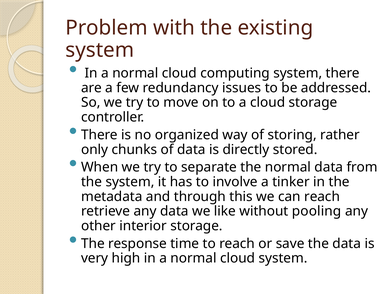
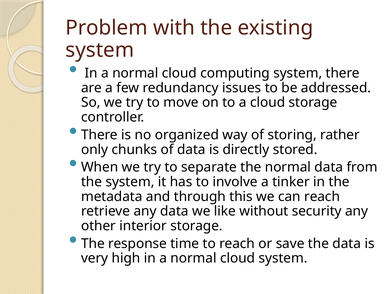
pooling: pooling -> security (317, 211)
